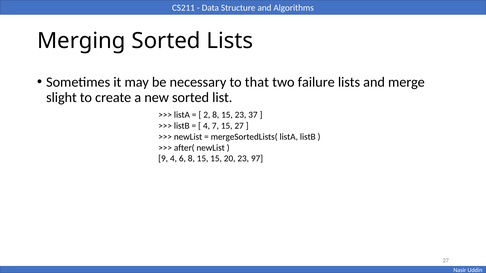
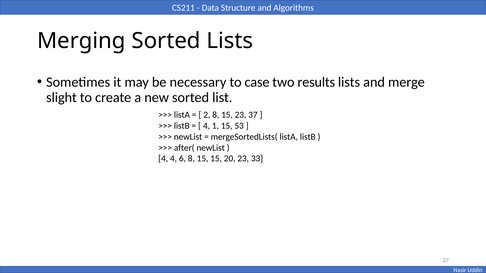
that: that -> case (257, 82)
failure: failure -> results (316, 82)
7: 7 -> 1 (215, 126)
15 27: 27 -> 53 (239, 126)
9: 9 -> 4 (163, 159)
97: 97 -> 33 (257, 159)
